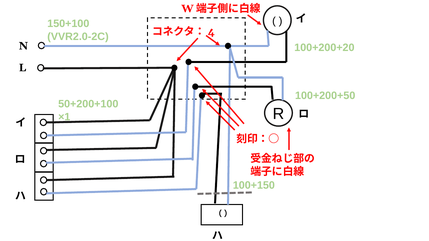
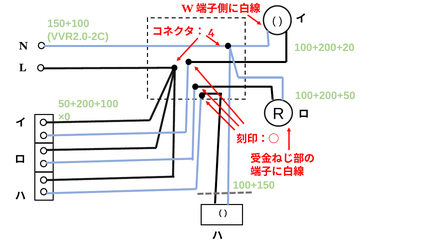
×1: ×1 -> ×0 (64, 117)
